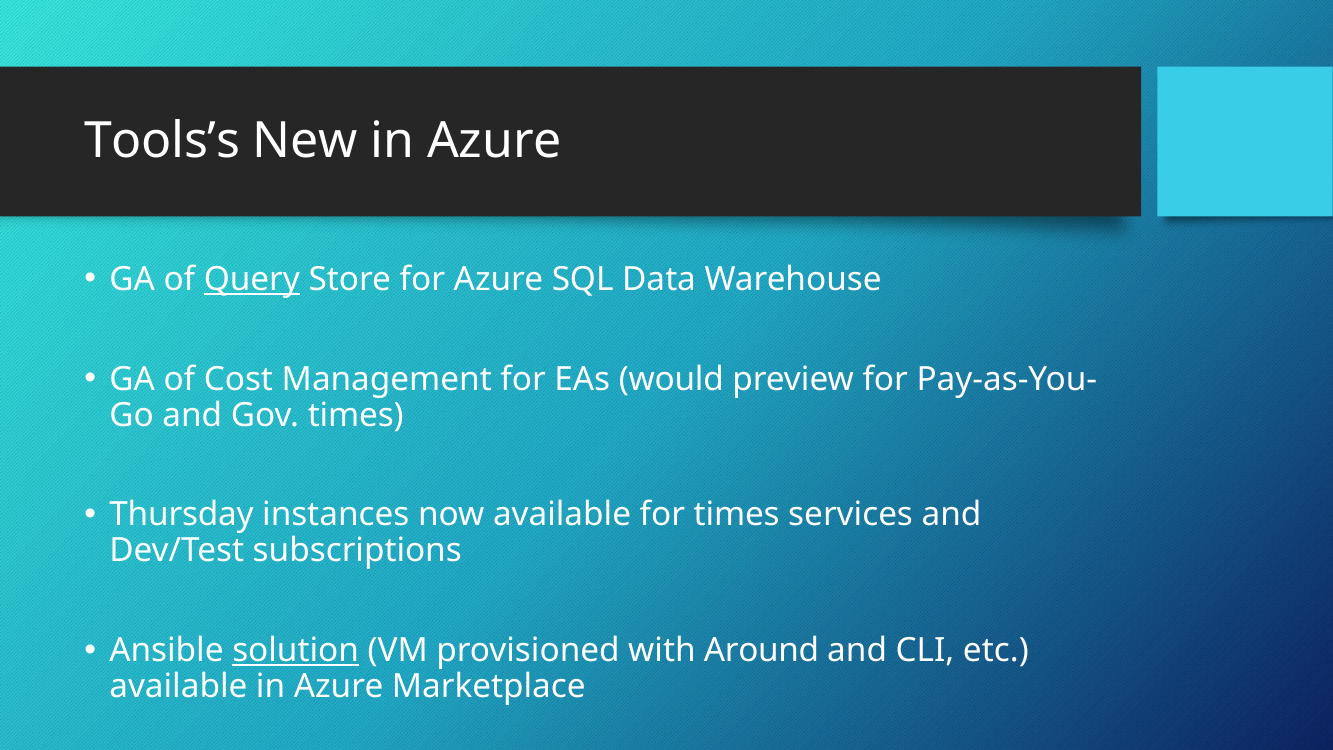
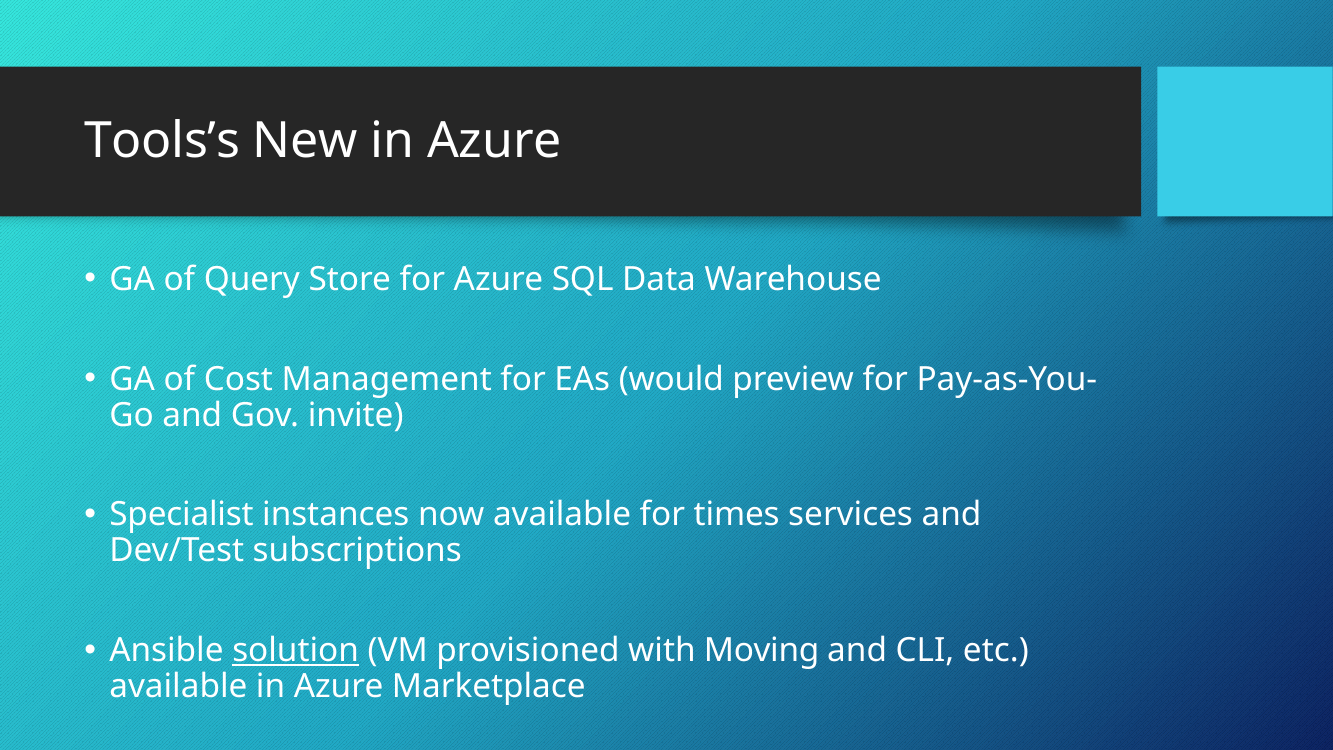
Query underline: present -> none (252, 279)
Gov times: times -> invite (356, 415)
Thursday: Thursday -> Specialist (182, 515)
Around: Around -> Moving (762, 650)
